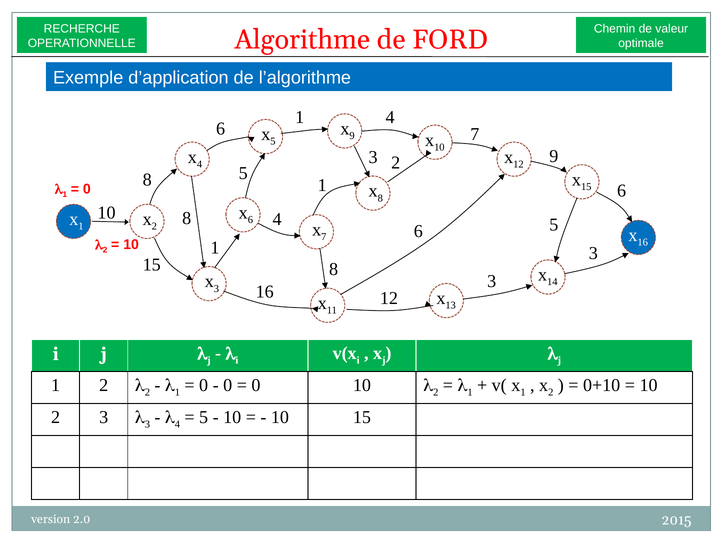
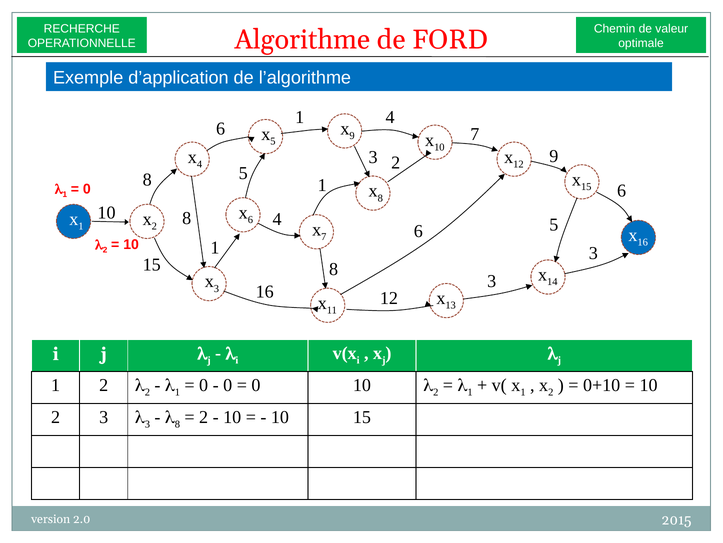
4: 4 -> 8 (177, 424)
5: 5 -> 2 (204, 417)
